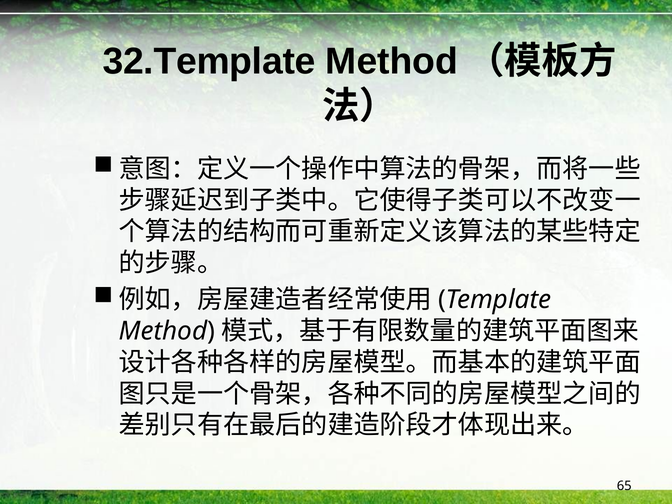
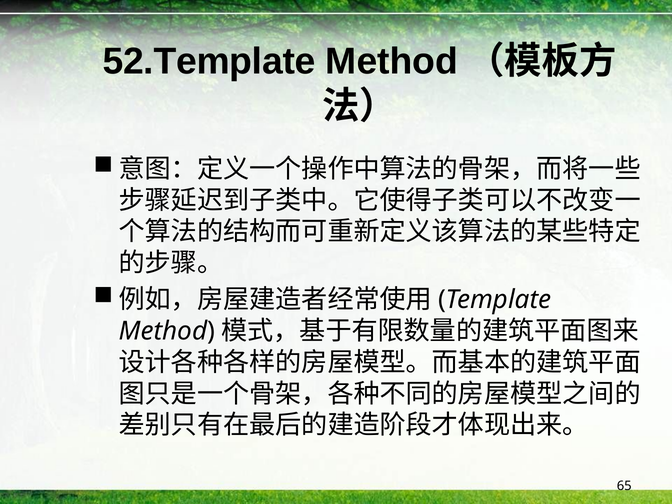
32.Template: 32.Template -> 52.Template (209, 61)
